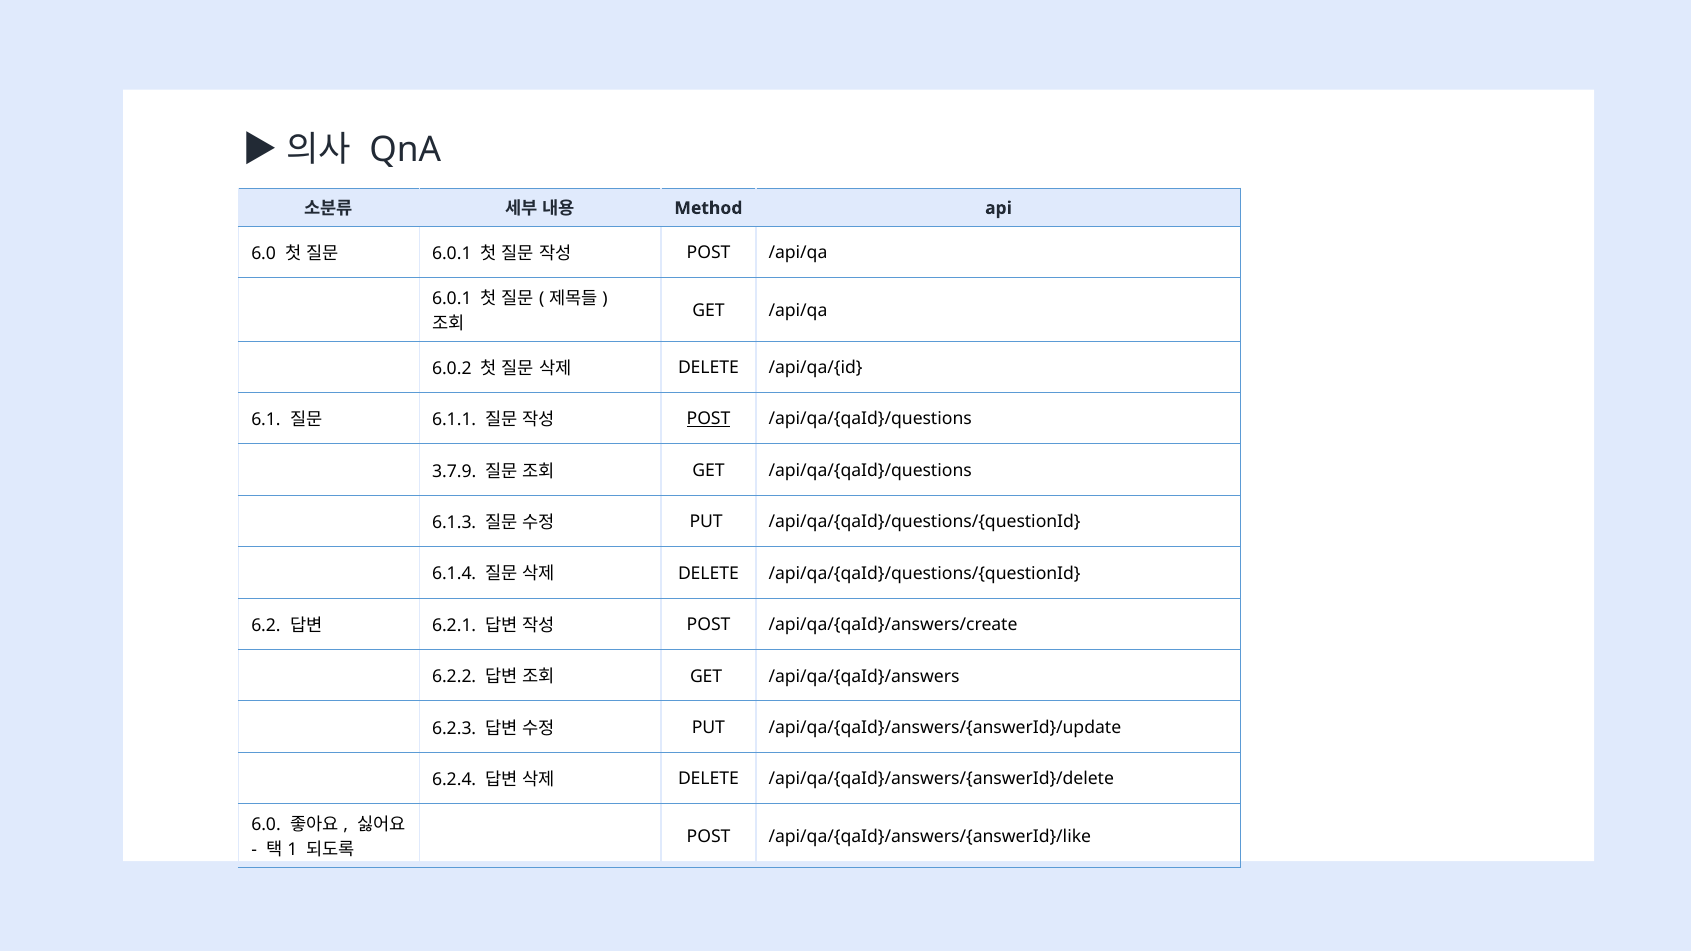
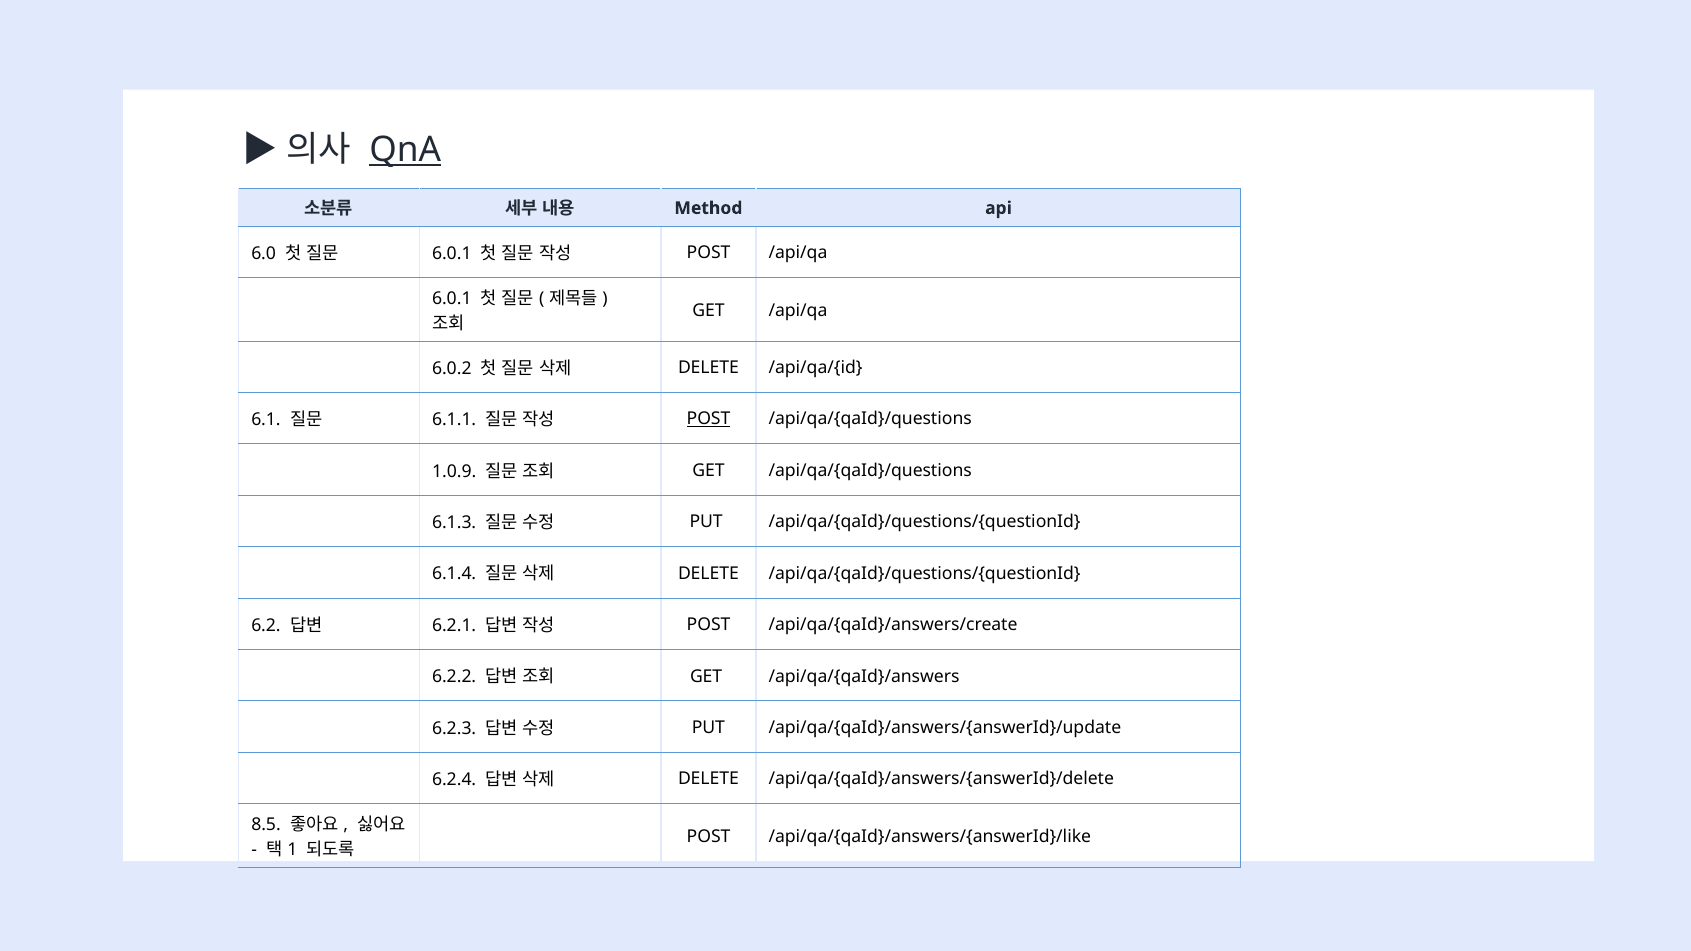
QnA underline: none -> present (405, 150)
3.7.9: 3.7.9 -> 1.0.9 (454, 471)
6.0: 6.0 -> 8.5 (266, 825)
